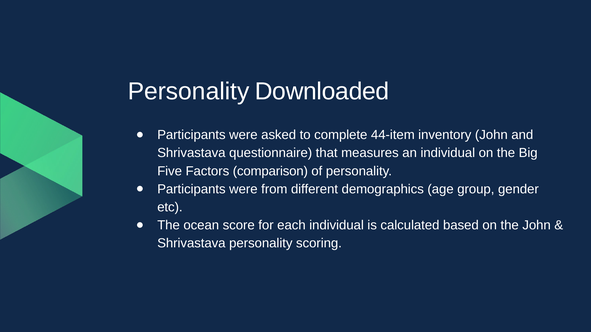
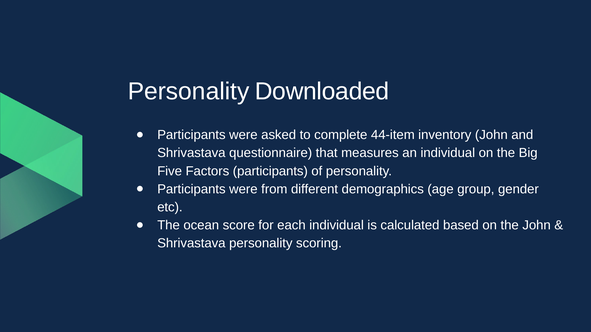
Factors comparison: comparison -> participants (270, 171)
